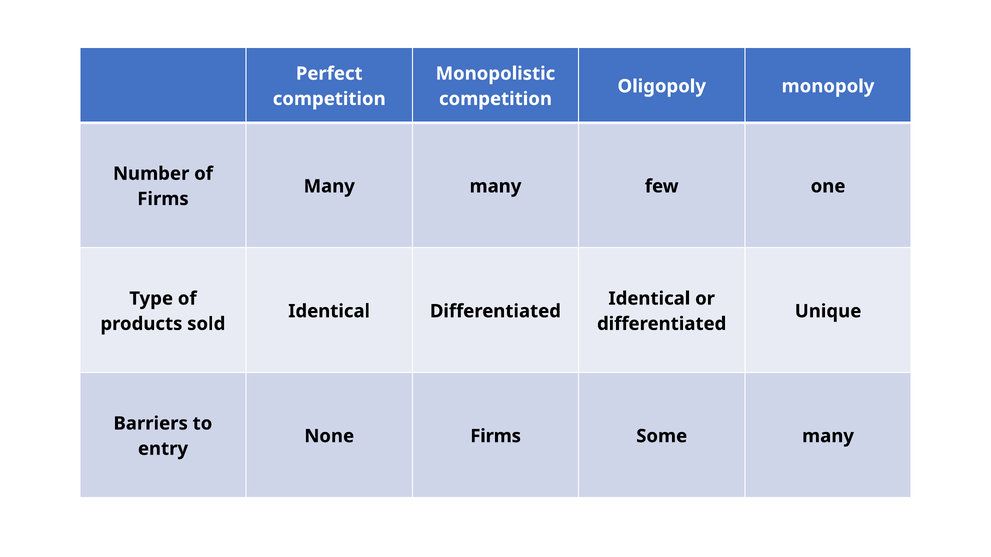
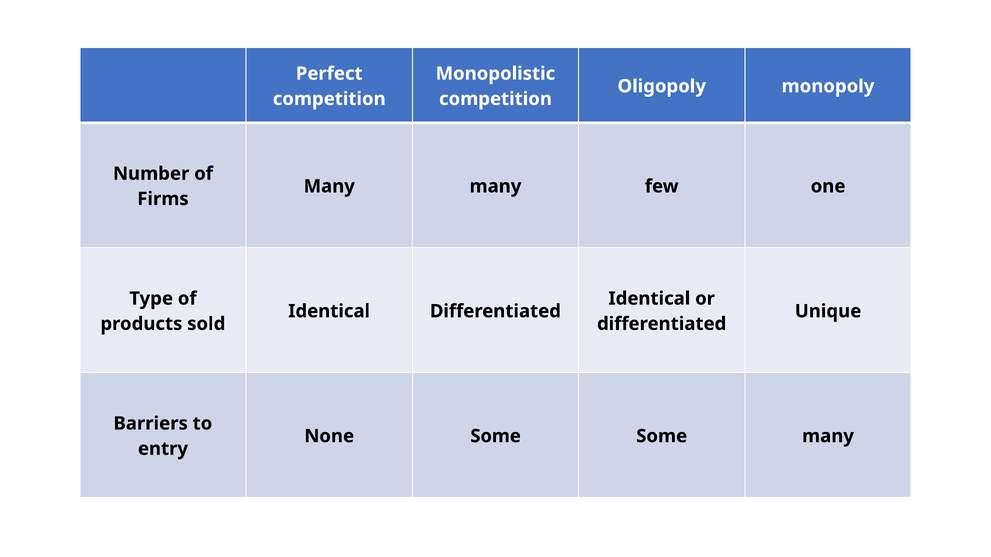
None Firms: Firms -> Some (496, 436)
